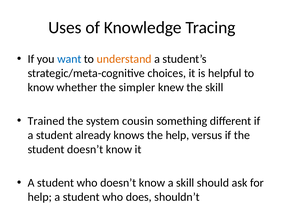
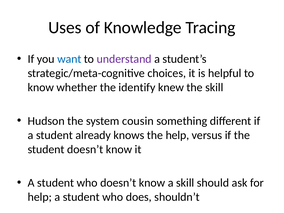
understand colour: orange -> purple (124, 59)
simpler: simpler -> identify (137, 87)
Trained: Trained -> Hudson (46, 121)
